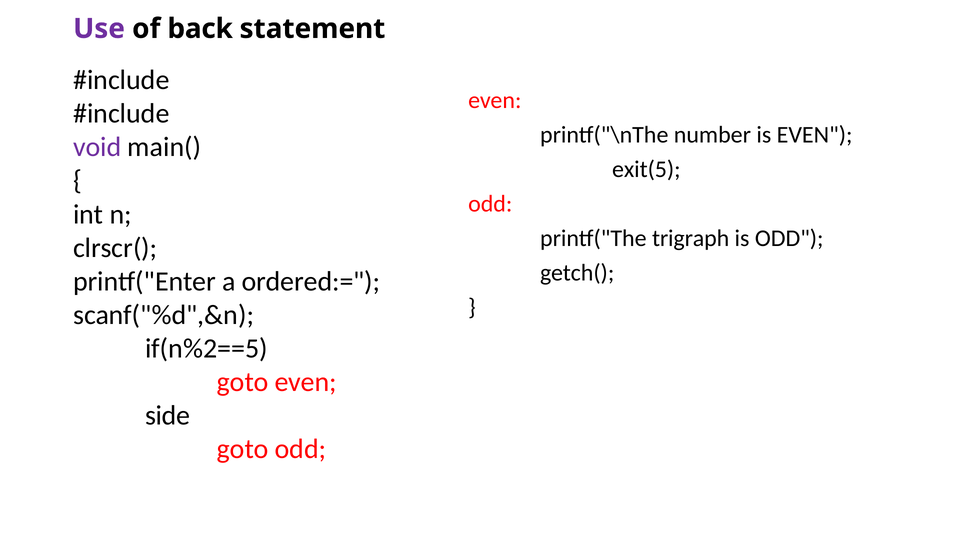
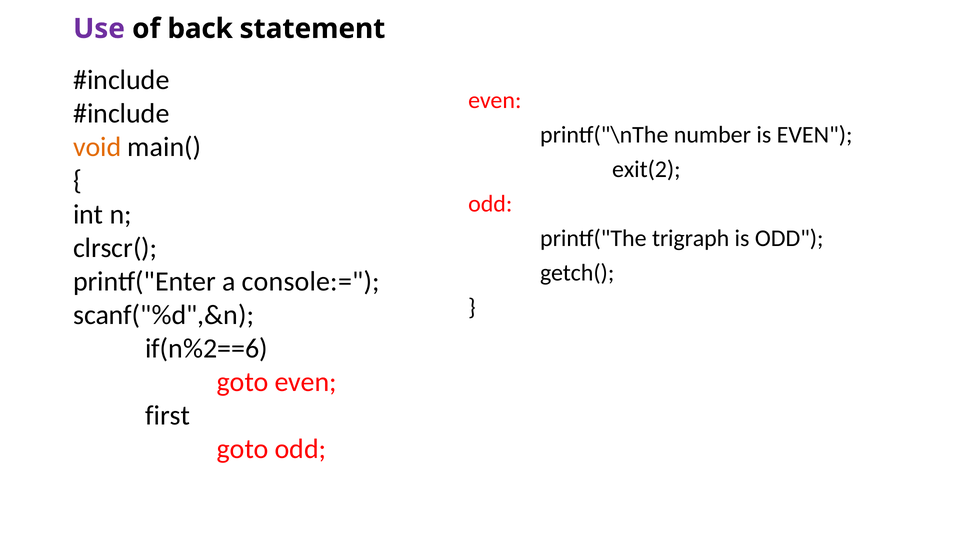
void colour: purple -> orange (97, 147)
exit(5: exit(5 -> exit(2 (646, 170)
ordered:=: ordered:= -> console:= (311, 282)
if(n%2==5: if(n%2==5 -> if(n%2==6 (206, 349)
side: side -> first (168, 416)
